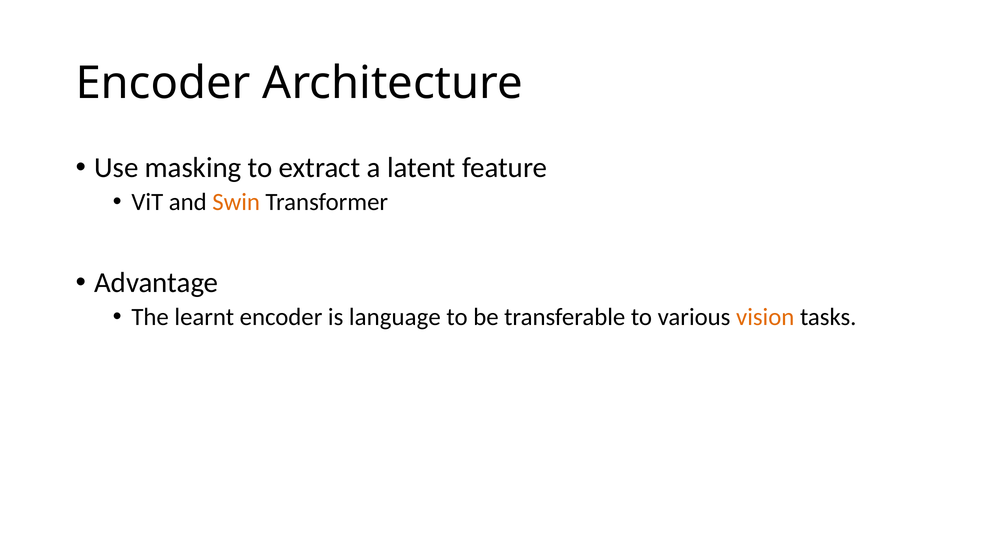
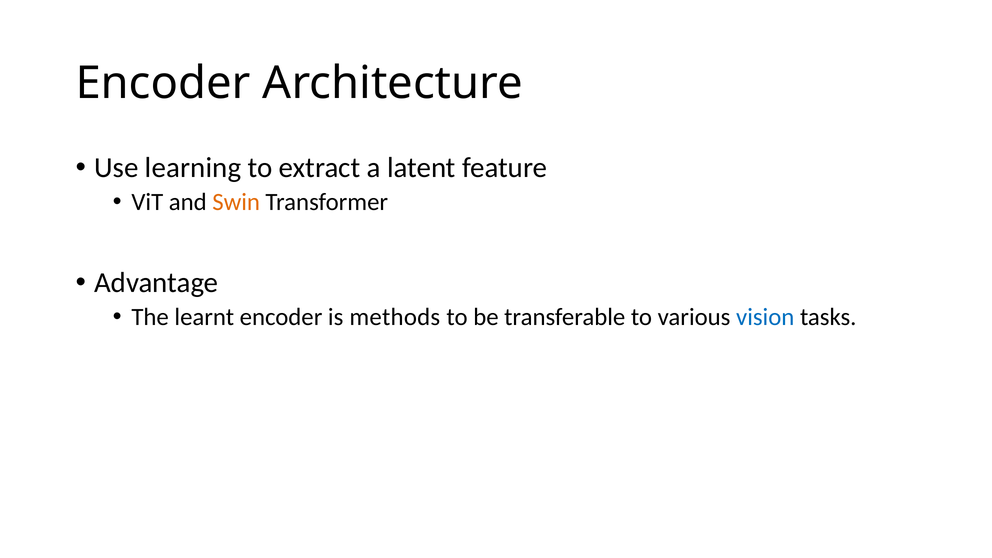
masking: masking -> learning (193, 168)
language: language -> methods (395, 317)
vision colour: orange -> blue (765, 317)
